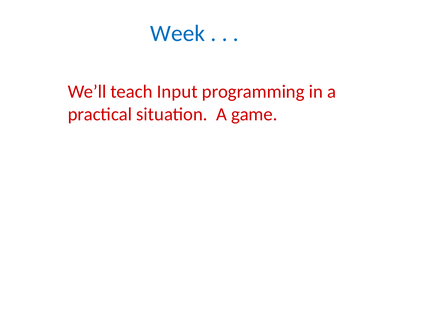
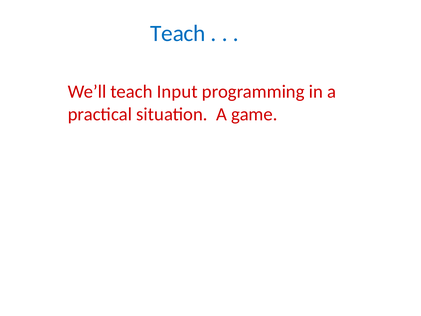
Week: Week -> Teach (178, 33)
